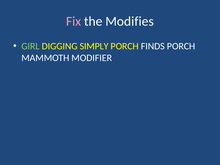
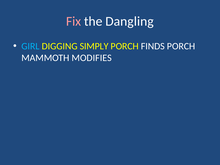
Modifies: Modifies -> Dangling (130, 21)
GIRL colour: light green -> light blue (30, 46)
MODIFIER: MODIFIER -> MODIFIES (92, 58)
